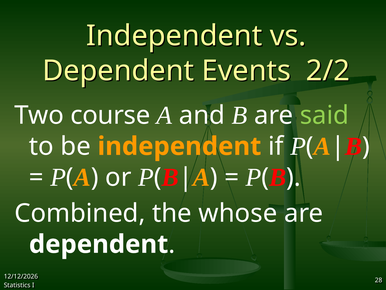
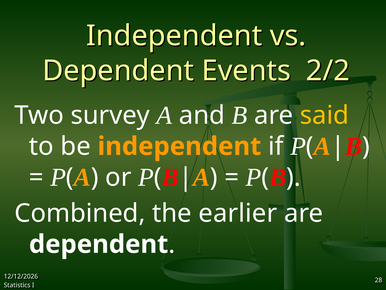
course: course -> survey (110, 115)
said colour: light green -> yellow (324, 115)
whose: whose -> earlier (238, 213)
